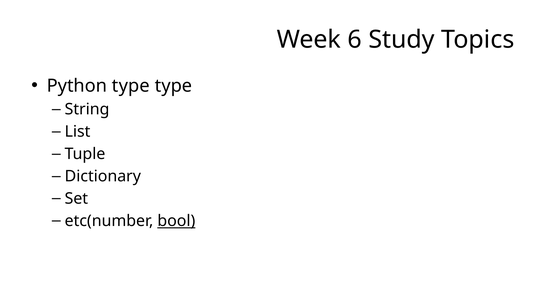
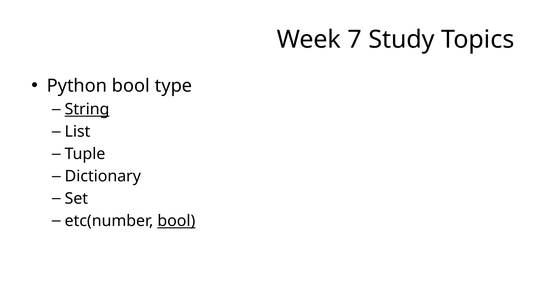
6: 6 -> 7 (355, 40)
Python type: type -> bool (131, 86)
String underline: none -> present (87, 109)
